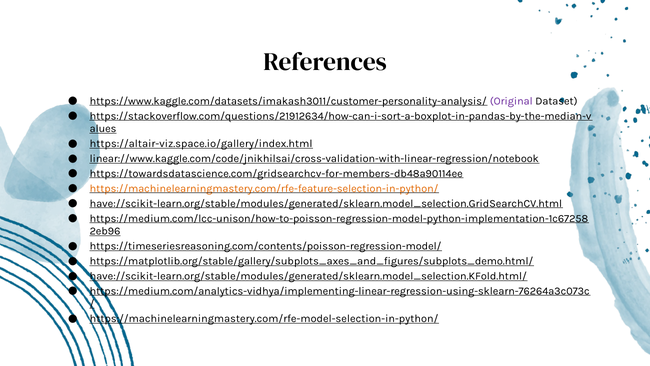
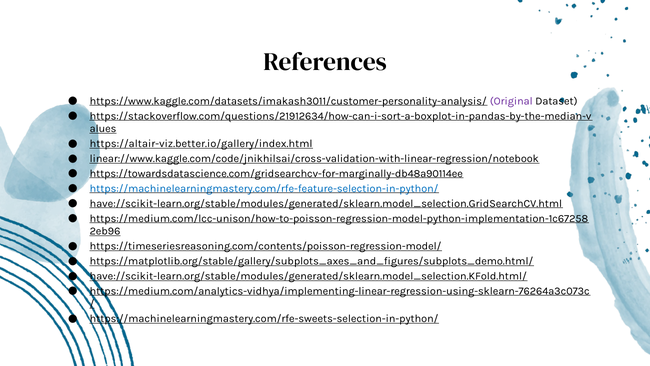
https://altair-viz.space.io/gallery/index.html: https://altair-viz.space.io/gallery/index.html -> https://altair-viz.better.io/gallery/index.html (201, 144)
https://towardsdatascience.com/gridsearchcv-for-members-db48a90114ee: https://towardsdatascience.com/gridsearchcv-for-members-db48a90114ee -> https://towardsdatascience.com/gridsearchcv-for-marginally-db48a90114ee (276, 173)
https://machinelearningmastery.com/rfe-feature-selection-in-python/ colour: orange -> blue (264, 188)
https://machinelearningmastery.com/rfe-model-selection-in-python/: https://machinelearningmastery.com/rfe-model-selection-in-python/ -> https://machinelearningmastery.com/rfe-sweets-selection-in-python/ (264, 319)
